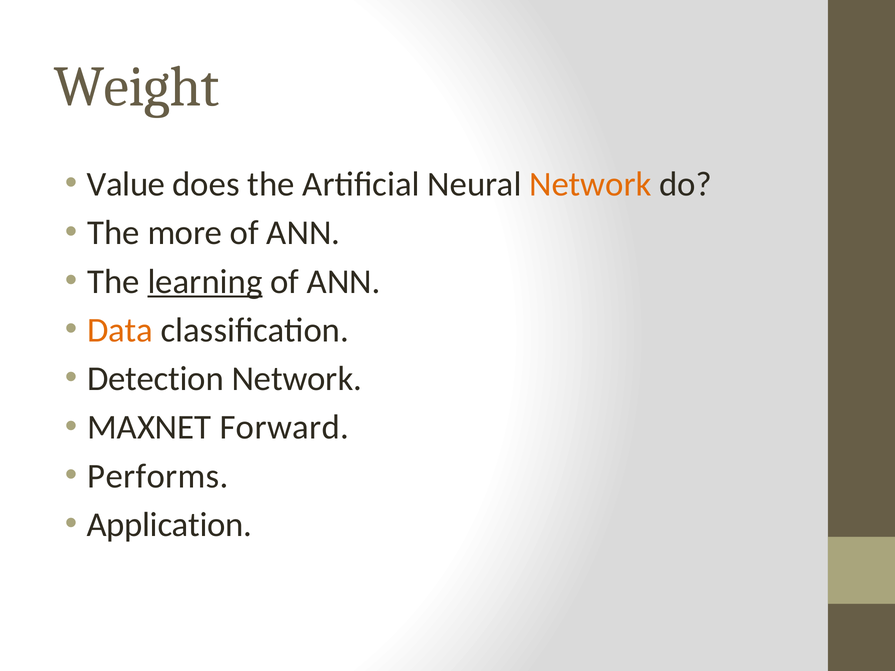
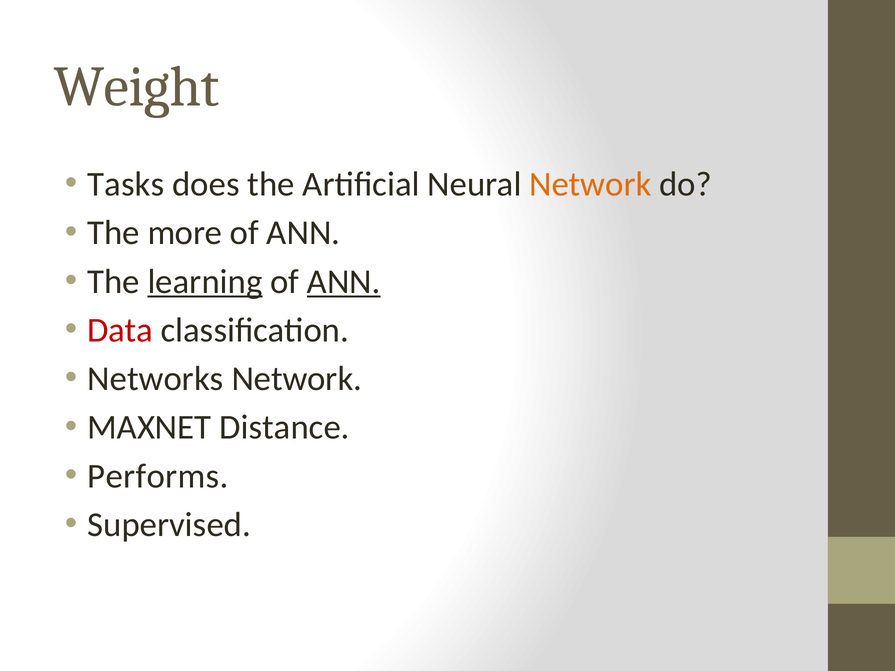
Value: Value -> Tasks (126, 184)
ANN underline: none -> present (344, 282)
Data colour: orange -> red (120, 330)
Detection: Detection -> Networks (155, 379)
Forward: Forward -> Distance (284, 428)
Application: Application -> Supervised (169, 525)
